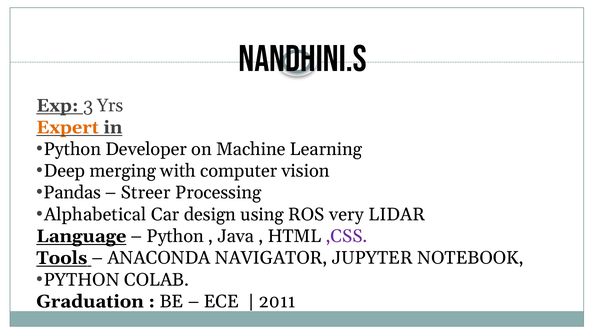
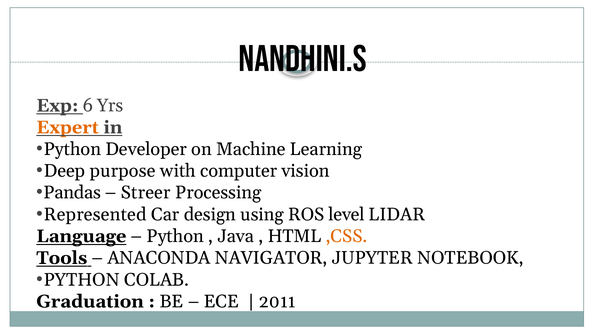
3: 3 -> 6 (88, 106)
merging: merging -> purpose (123, 171)
Alphabetical: Alphabetical -> Represented (95, 214)
very: very -> level (347, 214)
,CSS colour: purple -> orange (347, 236)
